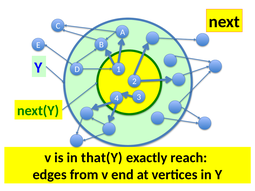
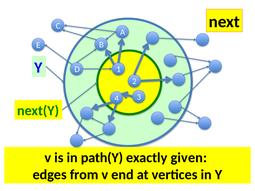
that(Y: that(Y -> path(Y (102, 158)
reach: reach -> given (189, 158)
